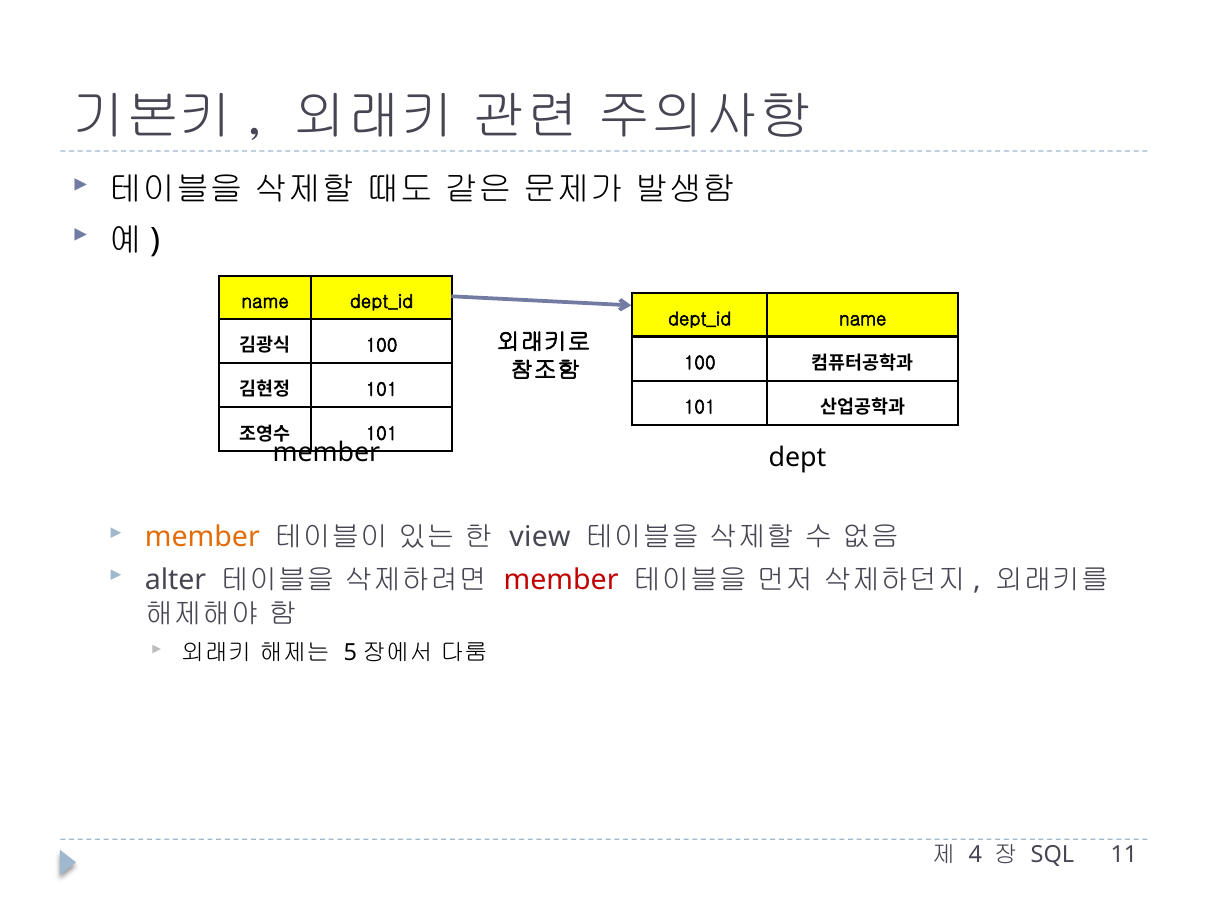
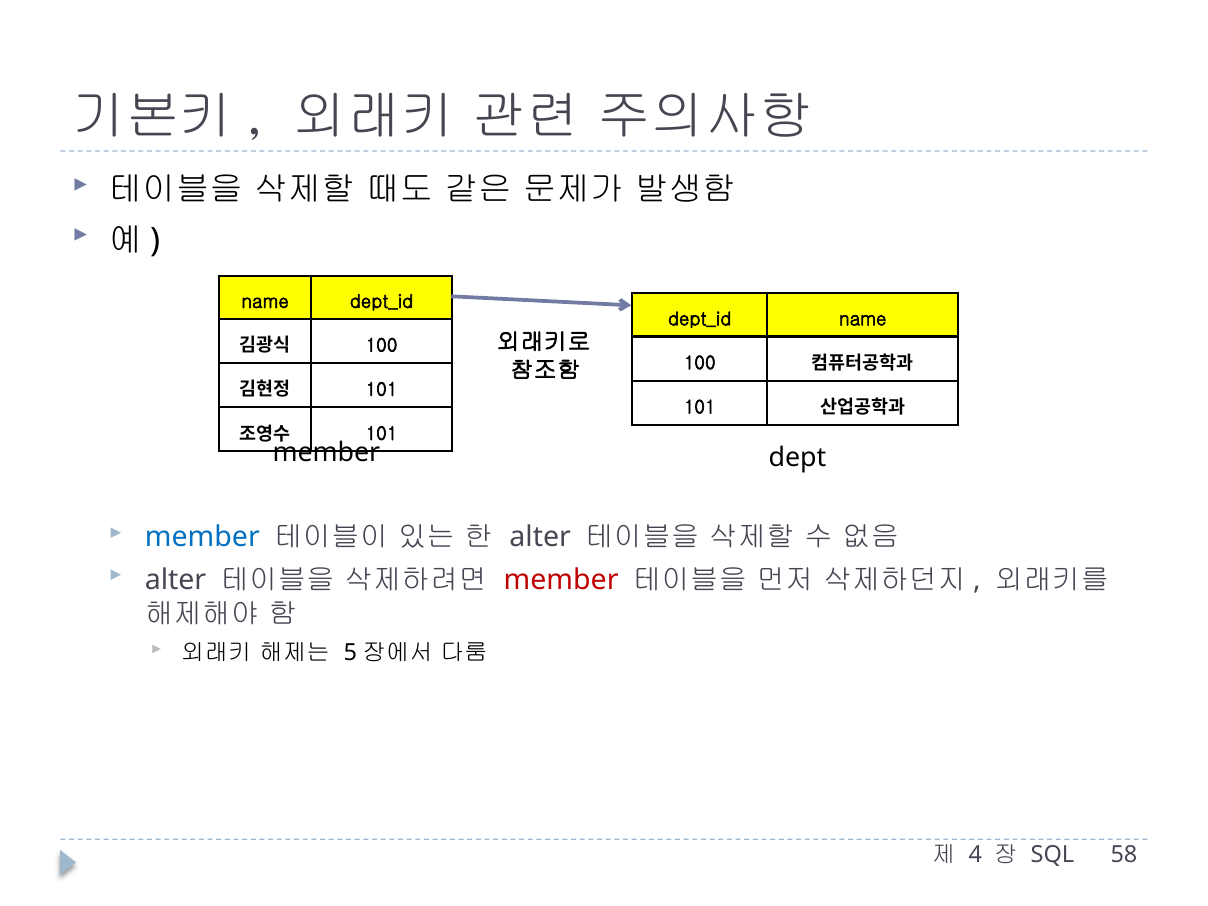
member colour: orange -> blue (202, 537)
view: view -> alter (540, 537)
11: 11 -> 58 (1124, 855)
